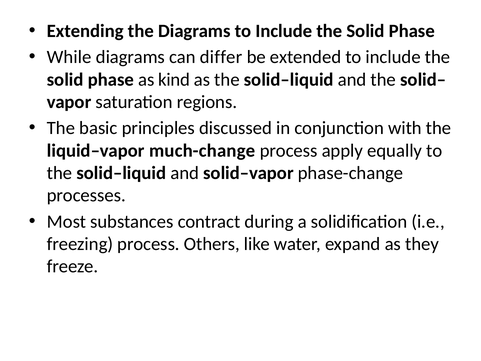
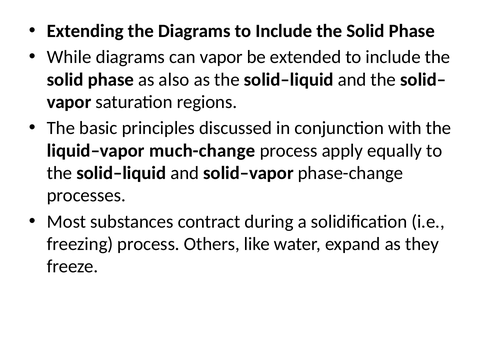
can differ: differ -> vapor (221, 57)
kind: kind -> also (174, 79)
